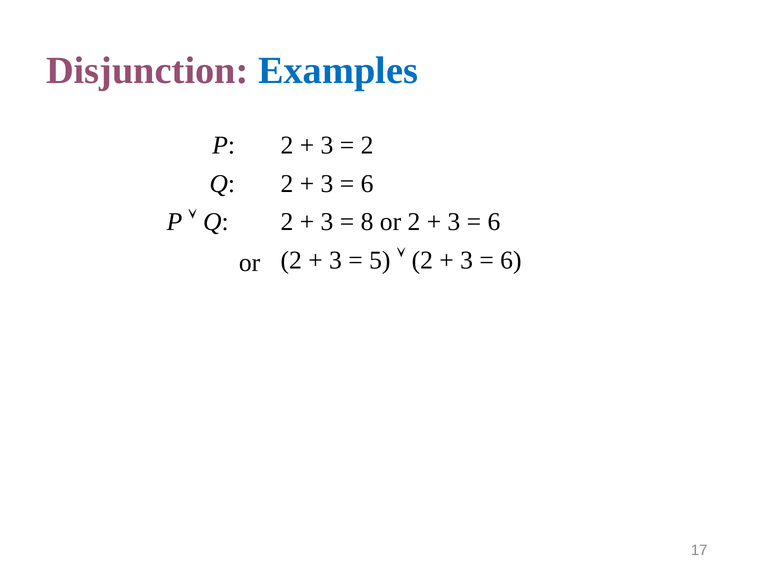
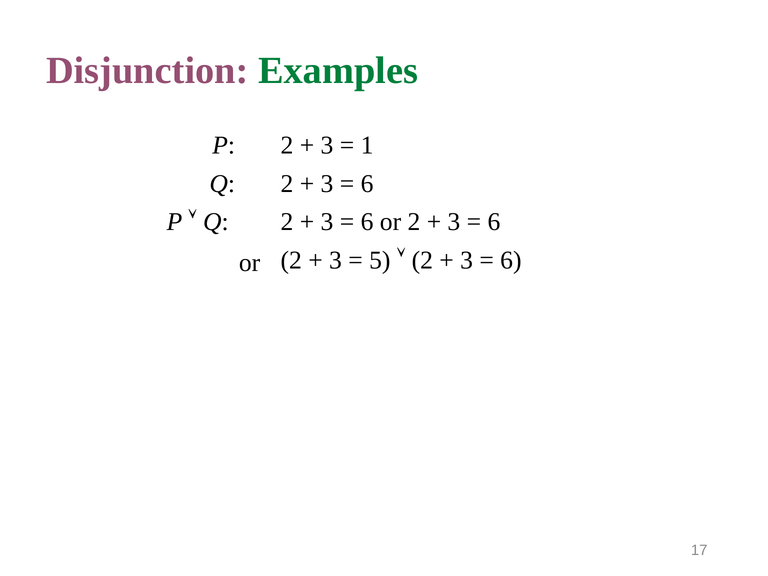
Examples colour: blue -> green (338, 71)
2: 2 -> 1 (367, 145)
8: 8 -> 6 (367, 222)
